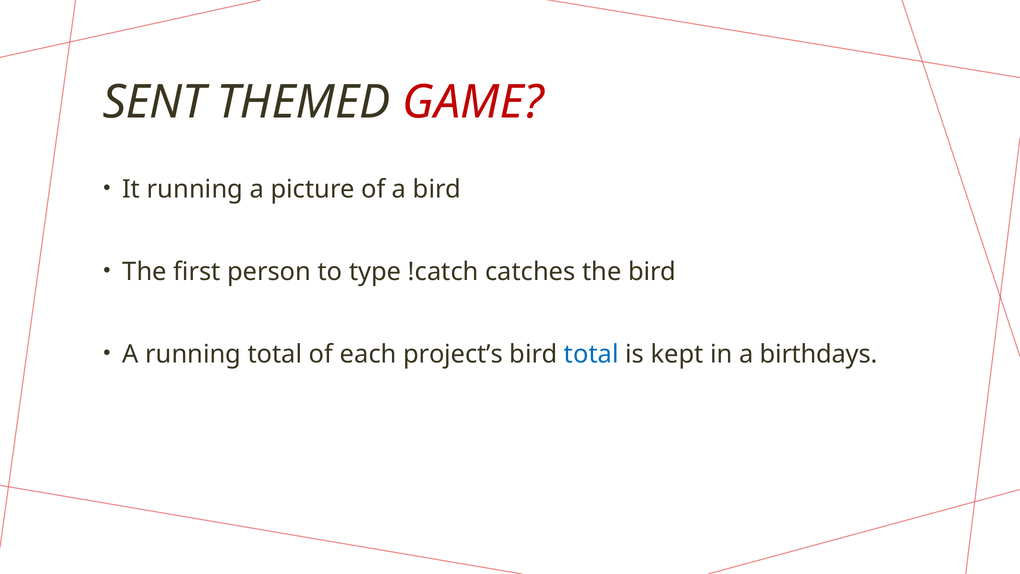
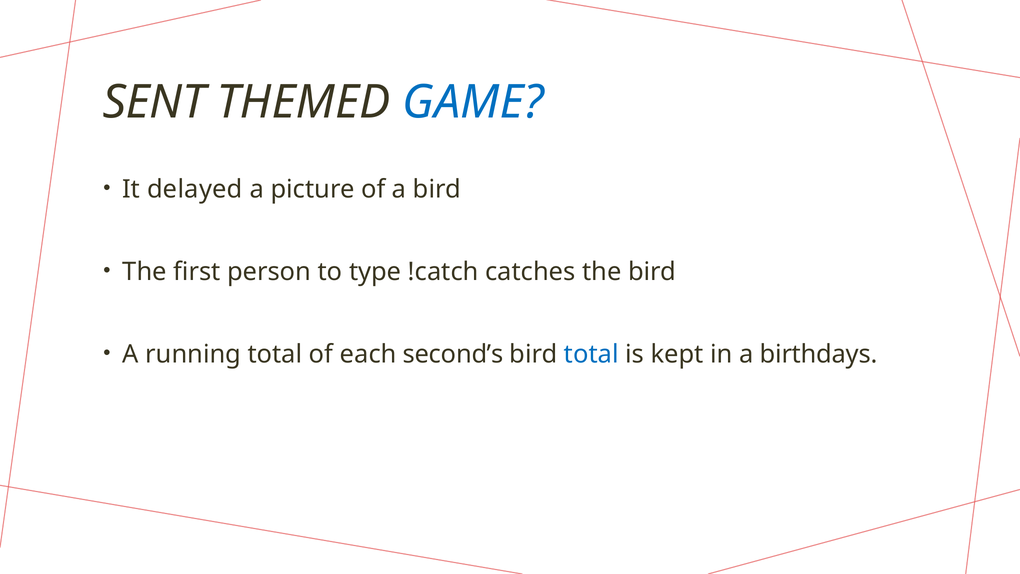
GAME colour: red -> blue (473, 102)
It running: running -> delayed (195, 189)
project’s: project’s -> second’s (453, 354)
